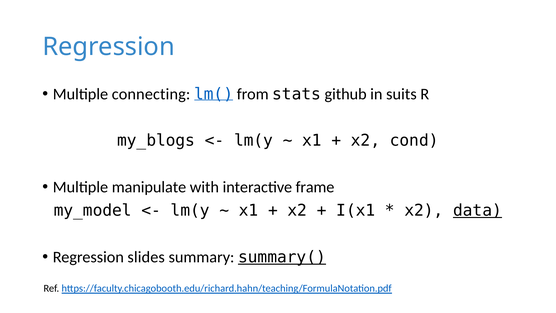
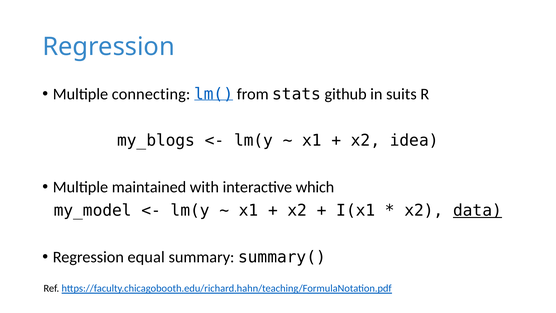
cond: cond -> idea (414, 141)
manipulate: manipulate -> maintained (149, 187)
frame: frame -> which (315, 187)
slides: slides -> equal (146, 257)
summary( underline: present -> none (282, 257)
